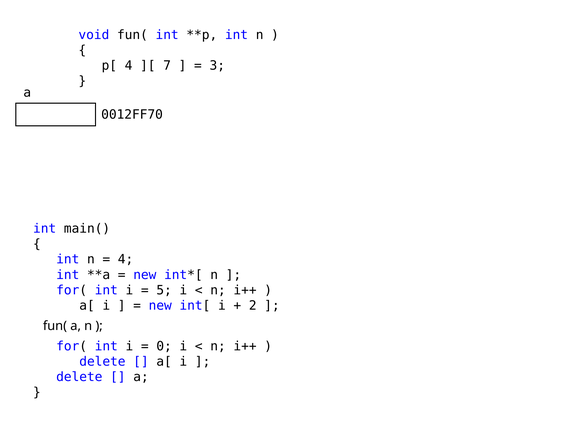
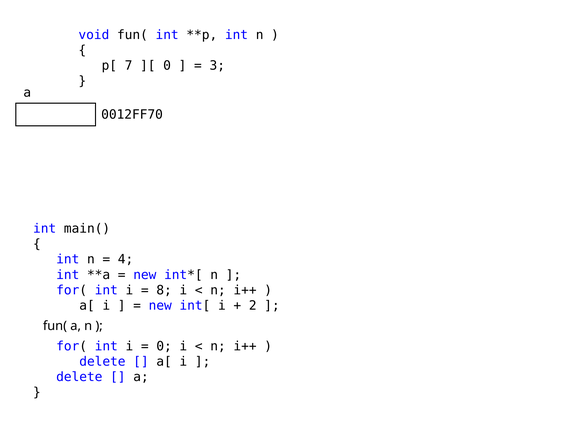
p[ 4: 4 -> 7 (129, 66)
7: 7 -> 0 (167, 66)
5: 5 -> 8 (164, 290)
